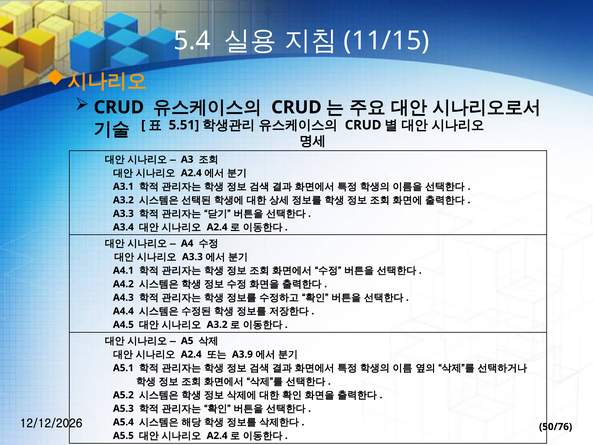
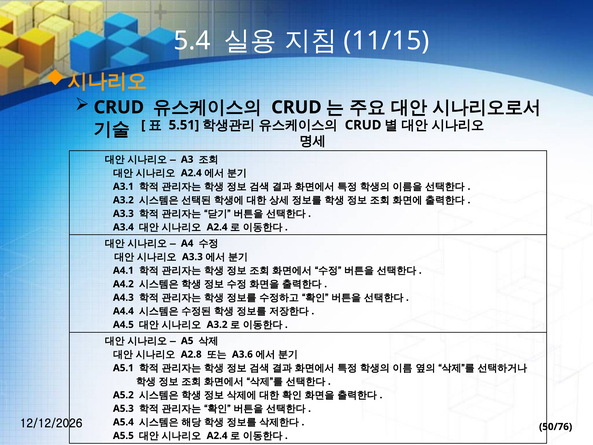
A2.4: A2.4 -> A2.8 (191, 354)
A3.9: A3.9 -> A3.6 (242, 354)
